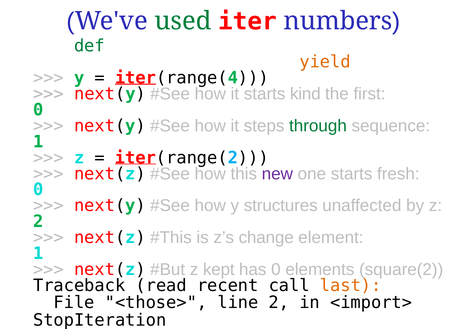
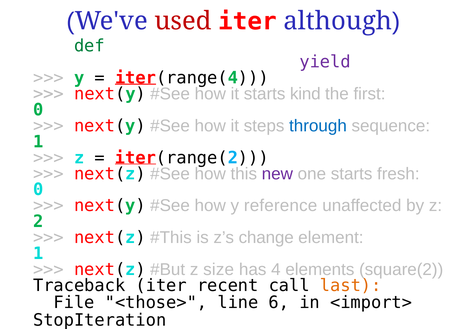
used colour: green -> red (183, 21)
numbers: numbers -> although (338, 21)
yield colour: orange -> purple (325, 62)
through colour: green -> blue (318, 126)
structures: structures -> reference (281, 206)
kept: kept -> size (219, 269)
has 0: 0 -> 4 (276, 269)
Traceback read: read -> iter (161, 285)
line 2: 2 -> 6 (279, 303)
